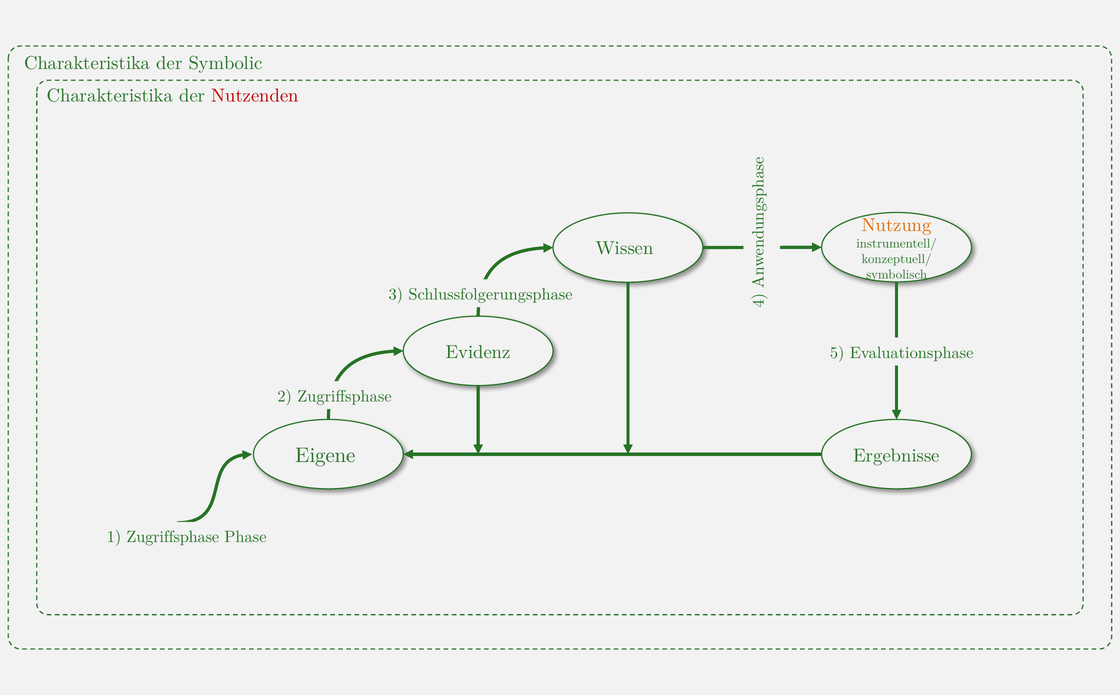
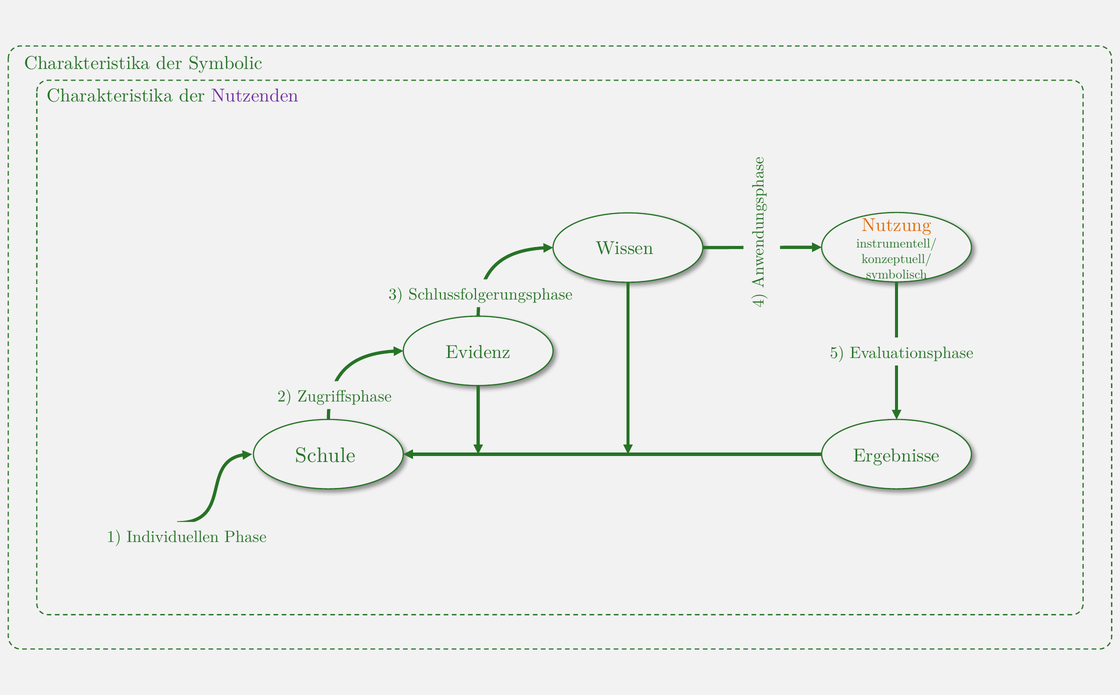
Nutzenden colour: red -> purple (255, 96)
Eigene: Eigene -> Schule (326, 455)
1 Zugriffsphase: Zugriffsphase -> Individuellen (173, 537)
